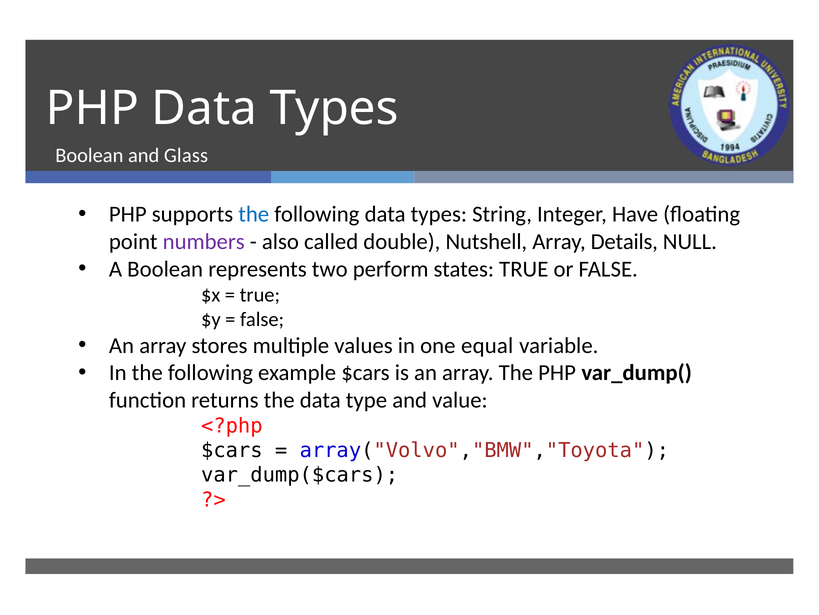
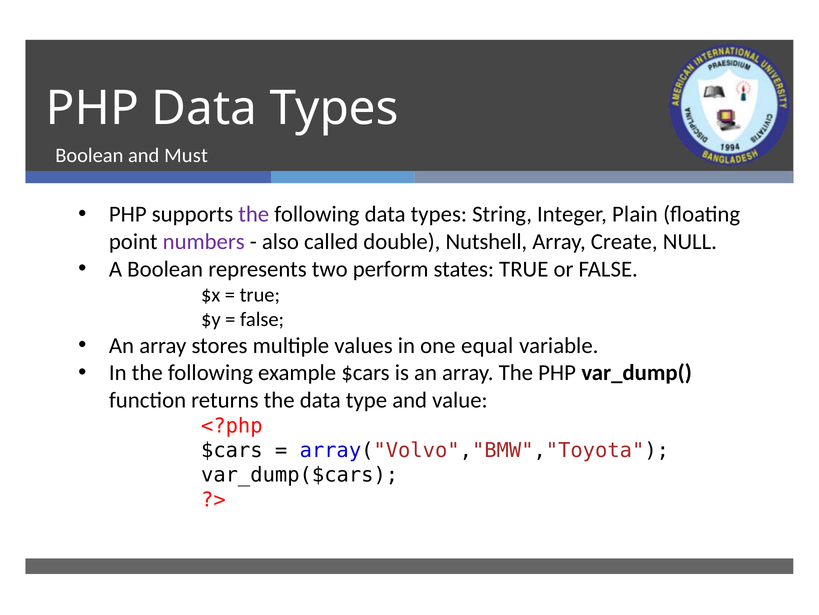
Glass: Glass -> Must (186, 155)
the colour: blue -> purple (254, 214)
Have: Have -> Plain (635, 214)
Details: Details -> Create (624, 241)
